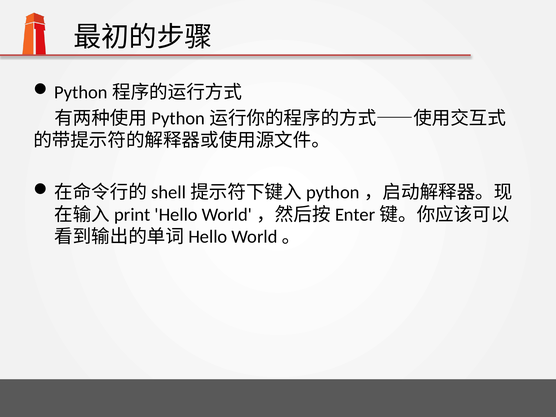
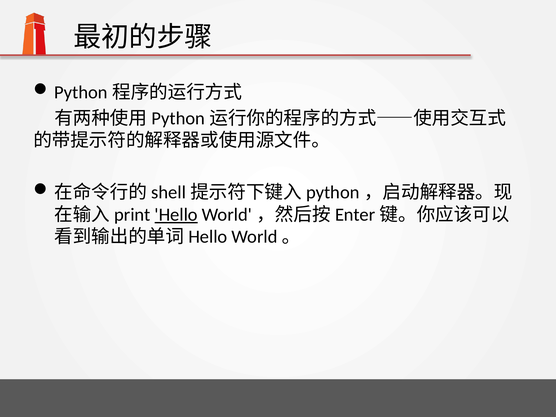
Hello underline: none -> present (176, 215)
